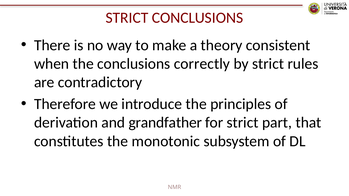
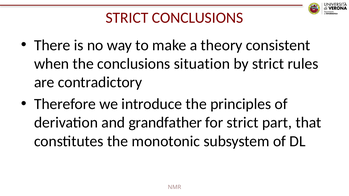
correctly: correctly -> situation (202, 64)
